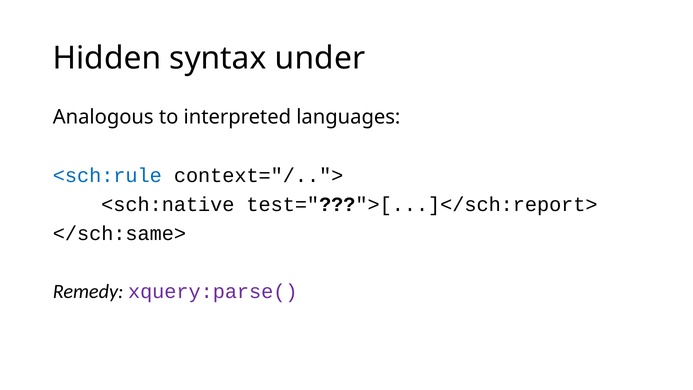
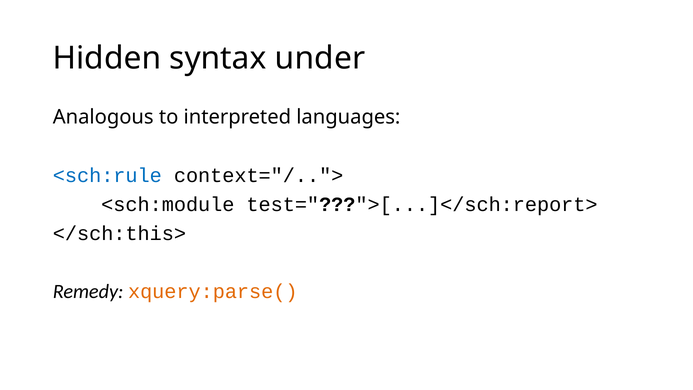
<sch:native: <sch:native -> <sch:module (168, 204)
</sch:same>: </sch:same> -> </sch:this> (119, 233)
xquery:parse( colour: purple -> orange (213, 292)
